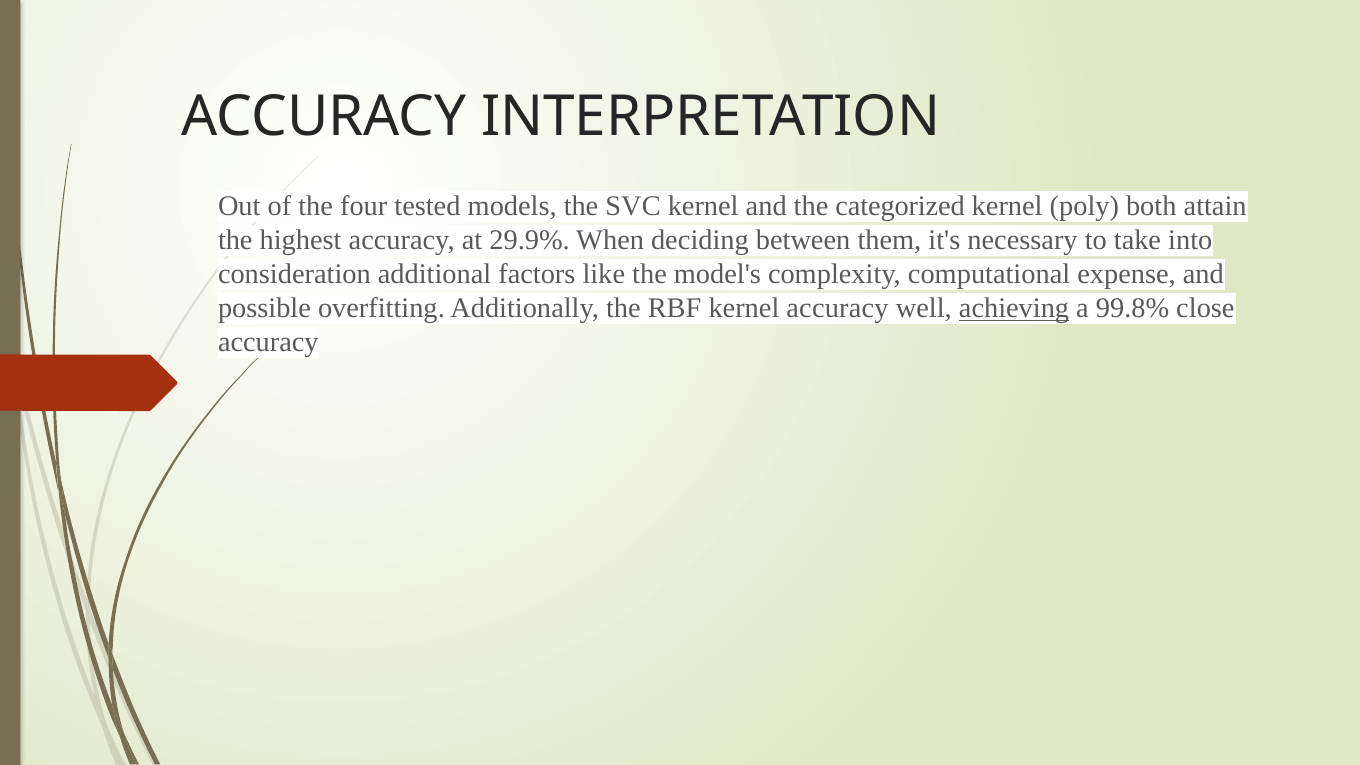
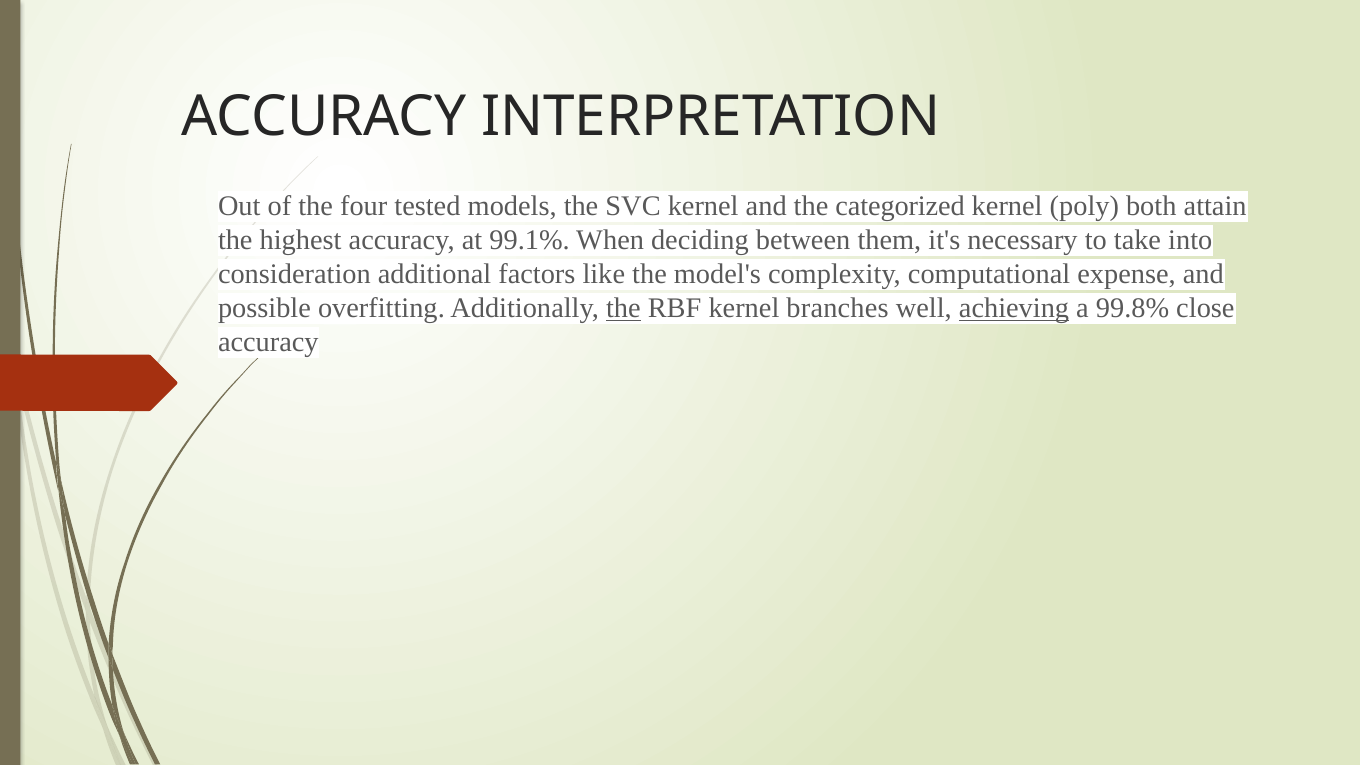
29.9%: 29.9% -> 99.1% (530, 240)
the underline: none -> present (623, 308)
kernel accuracy: accuracy -> branches (838, 308)
